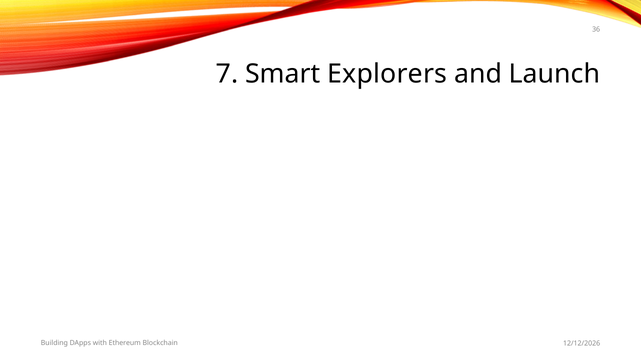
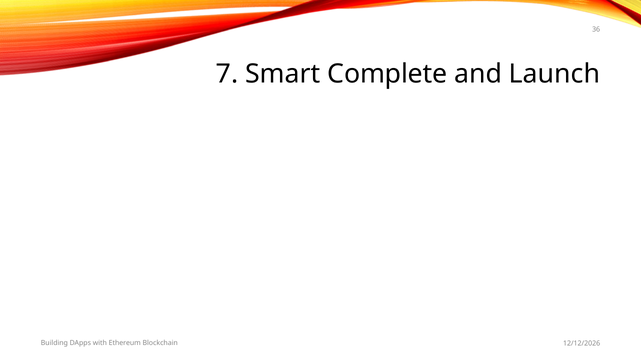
Explorers: Explorers -> Complete (387, 74)
